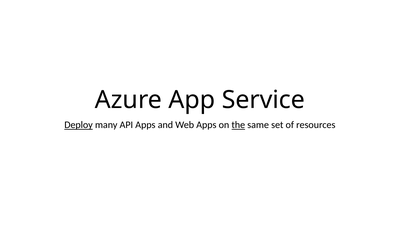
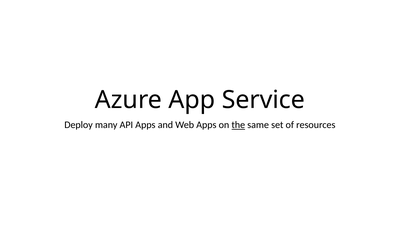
Deploy underline: present -> none (79, 125)
